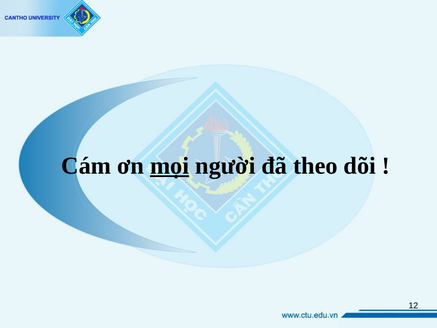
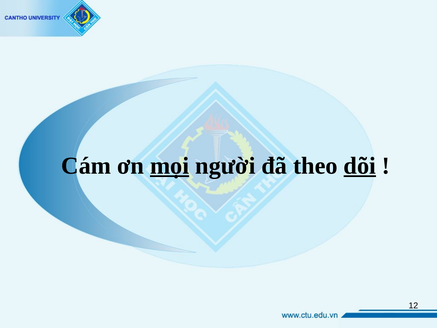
dõi underline: none -> present (360, 166)
